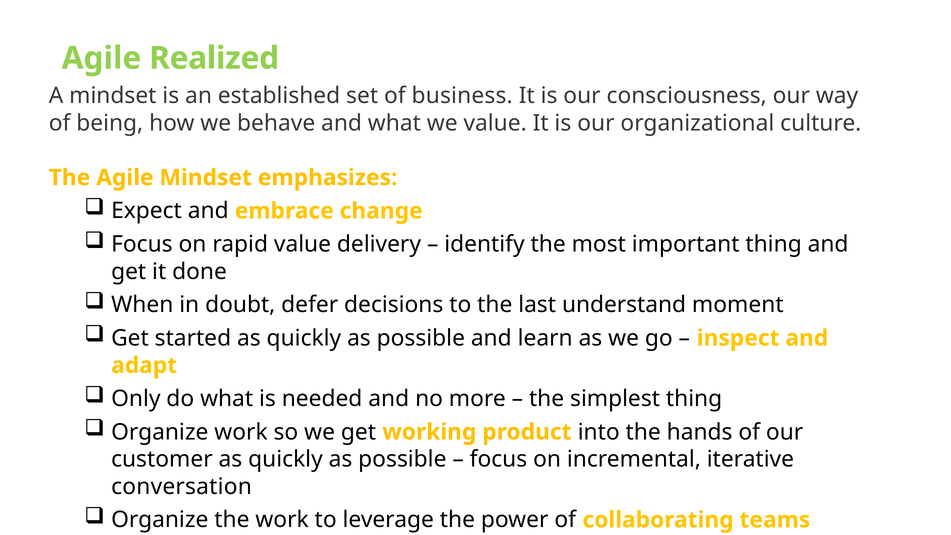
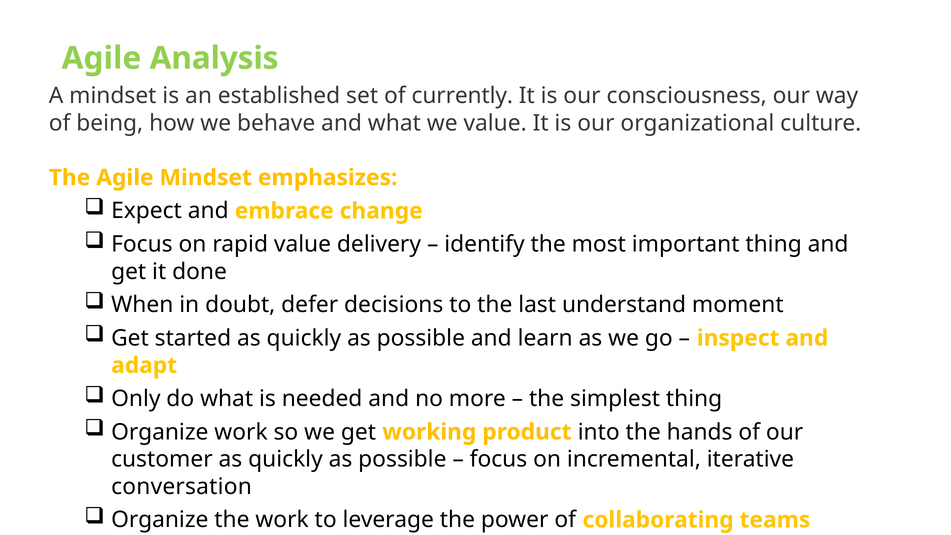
Realized: Realized -> Analysis (214, 58)
business: business -> currently (462, 96)
